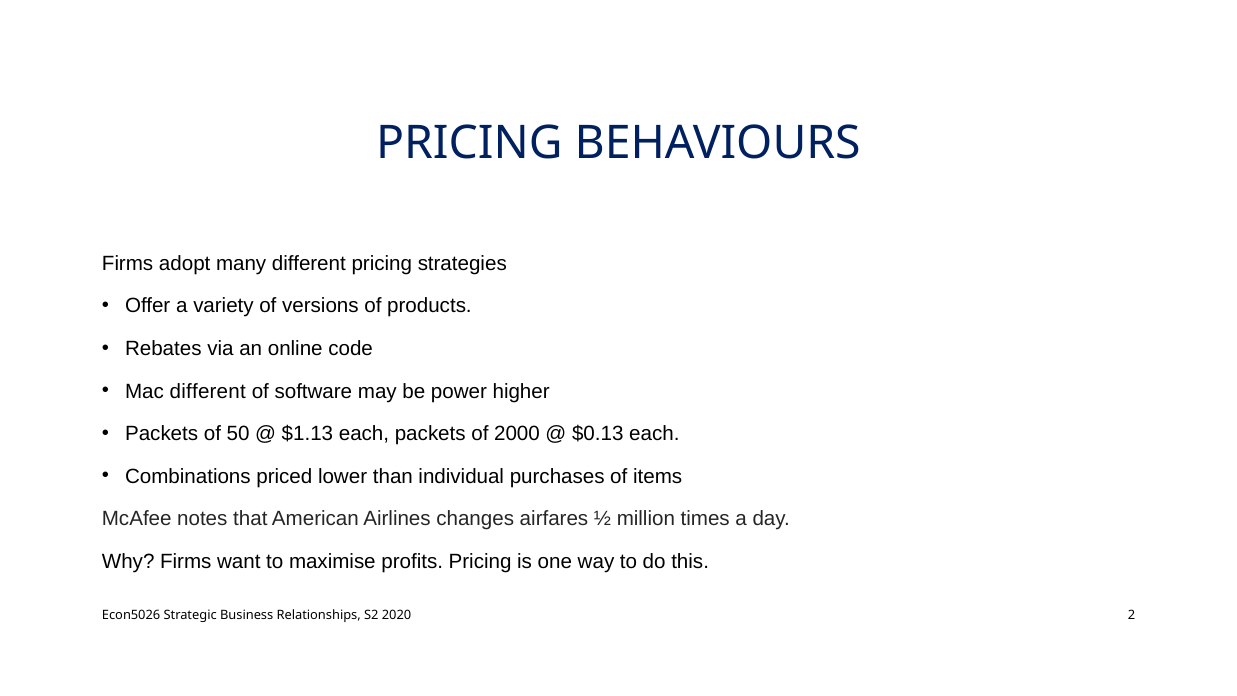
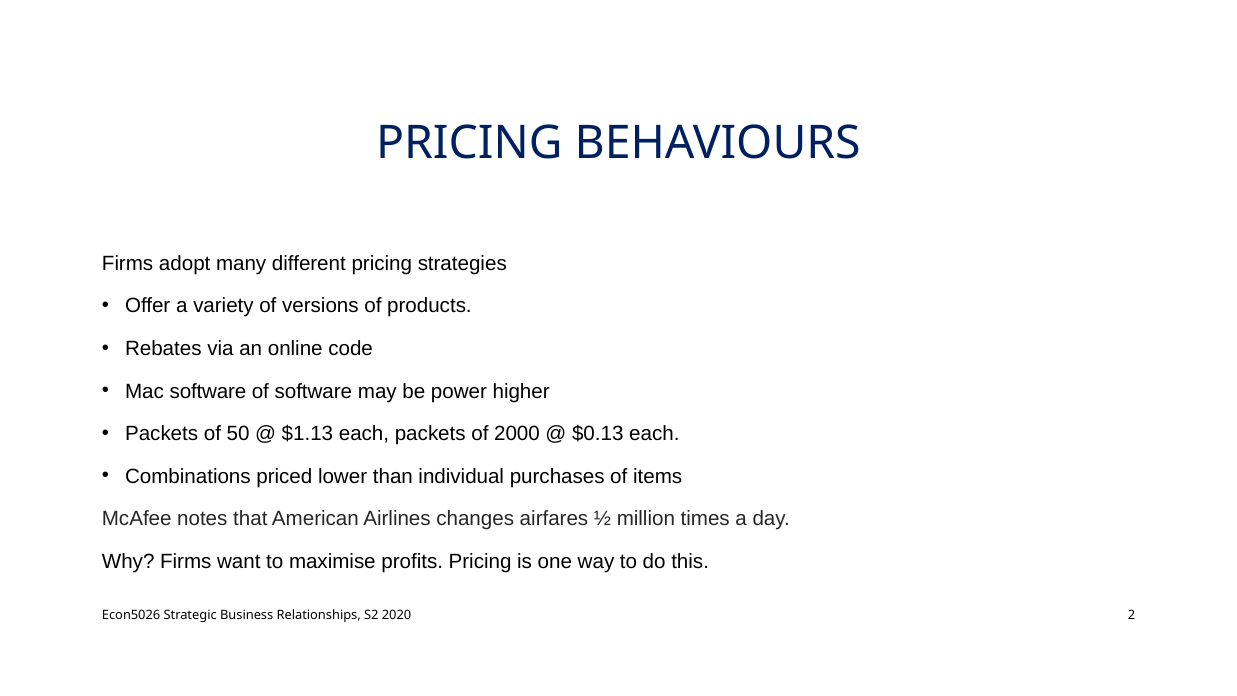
Mac different: different -> software (208, 391)
